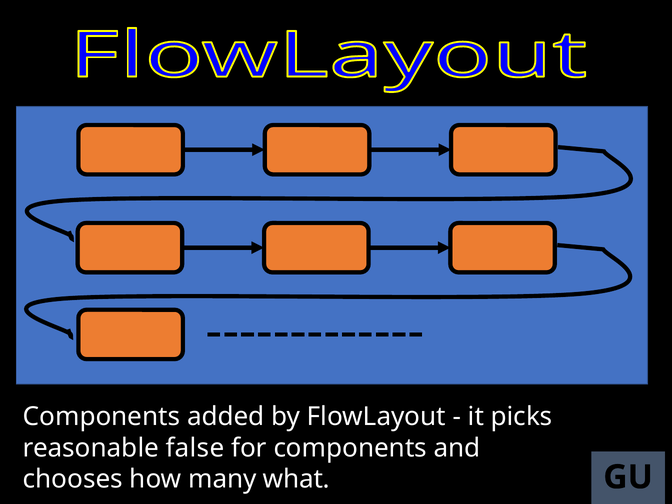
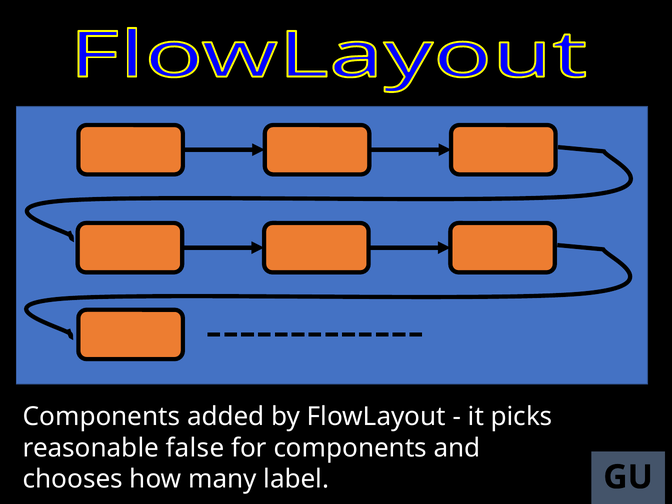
what: what -> label (296, 479)
